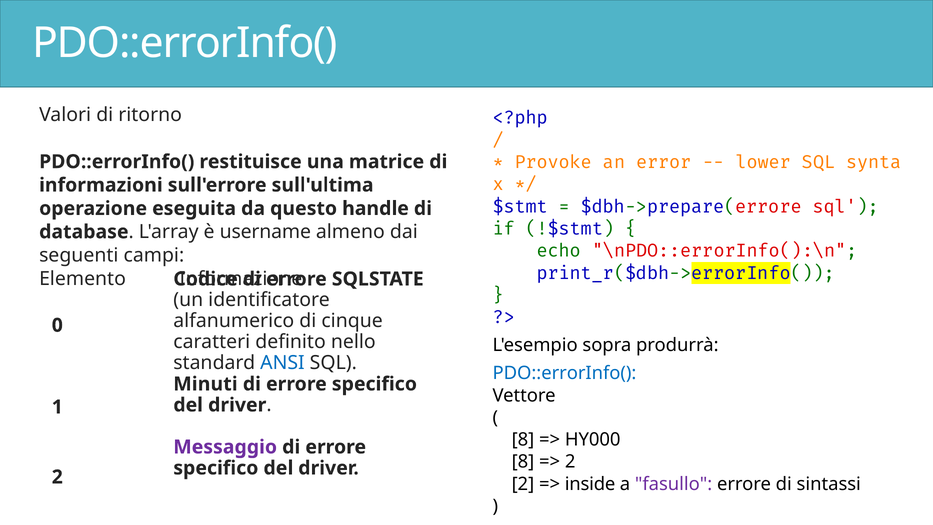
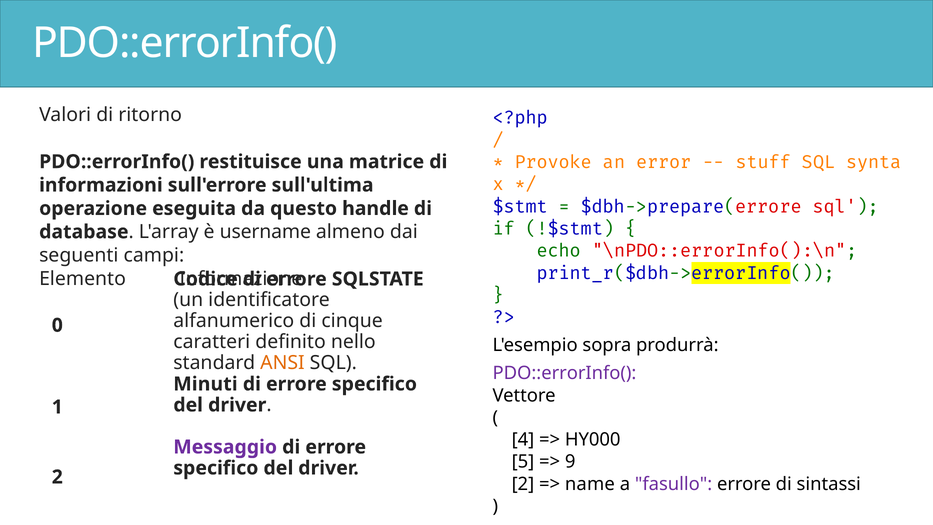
lower: lower -> stuff (763, 162)
ANSI colour: blue -> orange (282, 363)
PDO::errorInfo( colour: blue -> purple (564, 373)
8: 8 -> 4 (523, 440)
8: 8 -> 5 (523, 462)
2: 2 -> 9 (570, 462)
inside: inside -> name (590, 484)
